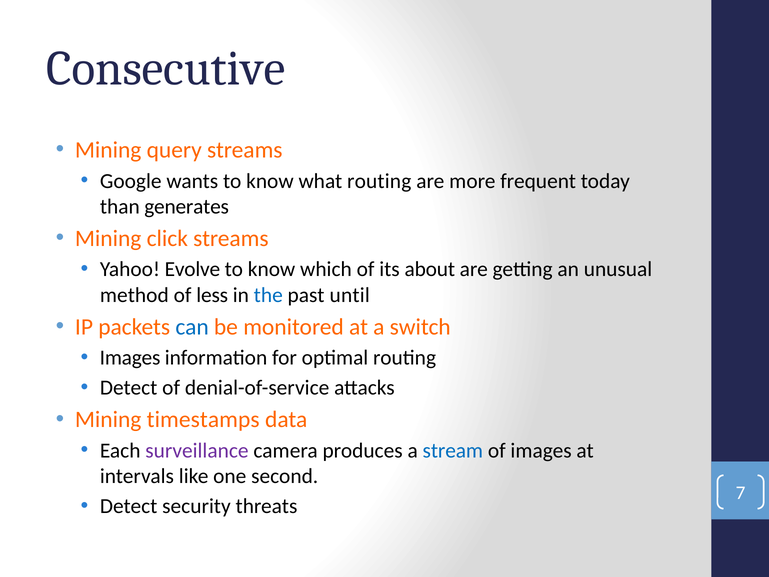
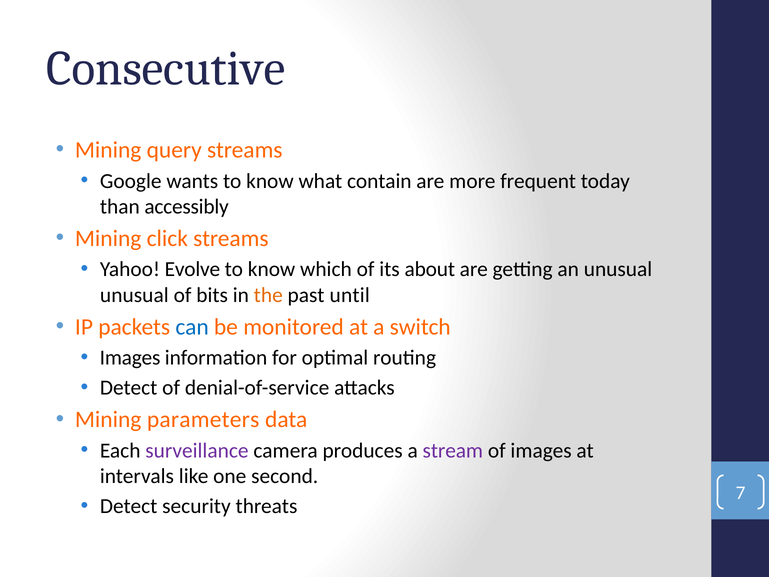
what routing: routing -> contain (379, 181)
generates: generates -> accessibly (187, 207)
method: method -> unusual (134, 295)
less: less -> bits (212, 295)
the colour: blue -> orange (268, 295)
timestamps: timestamps -> parameters (203, 419)
stream colour: blue -> purple (453, 450)
